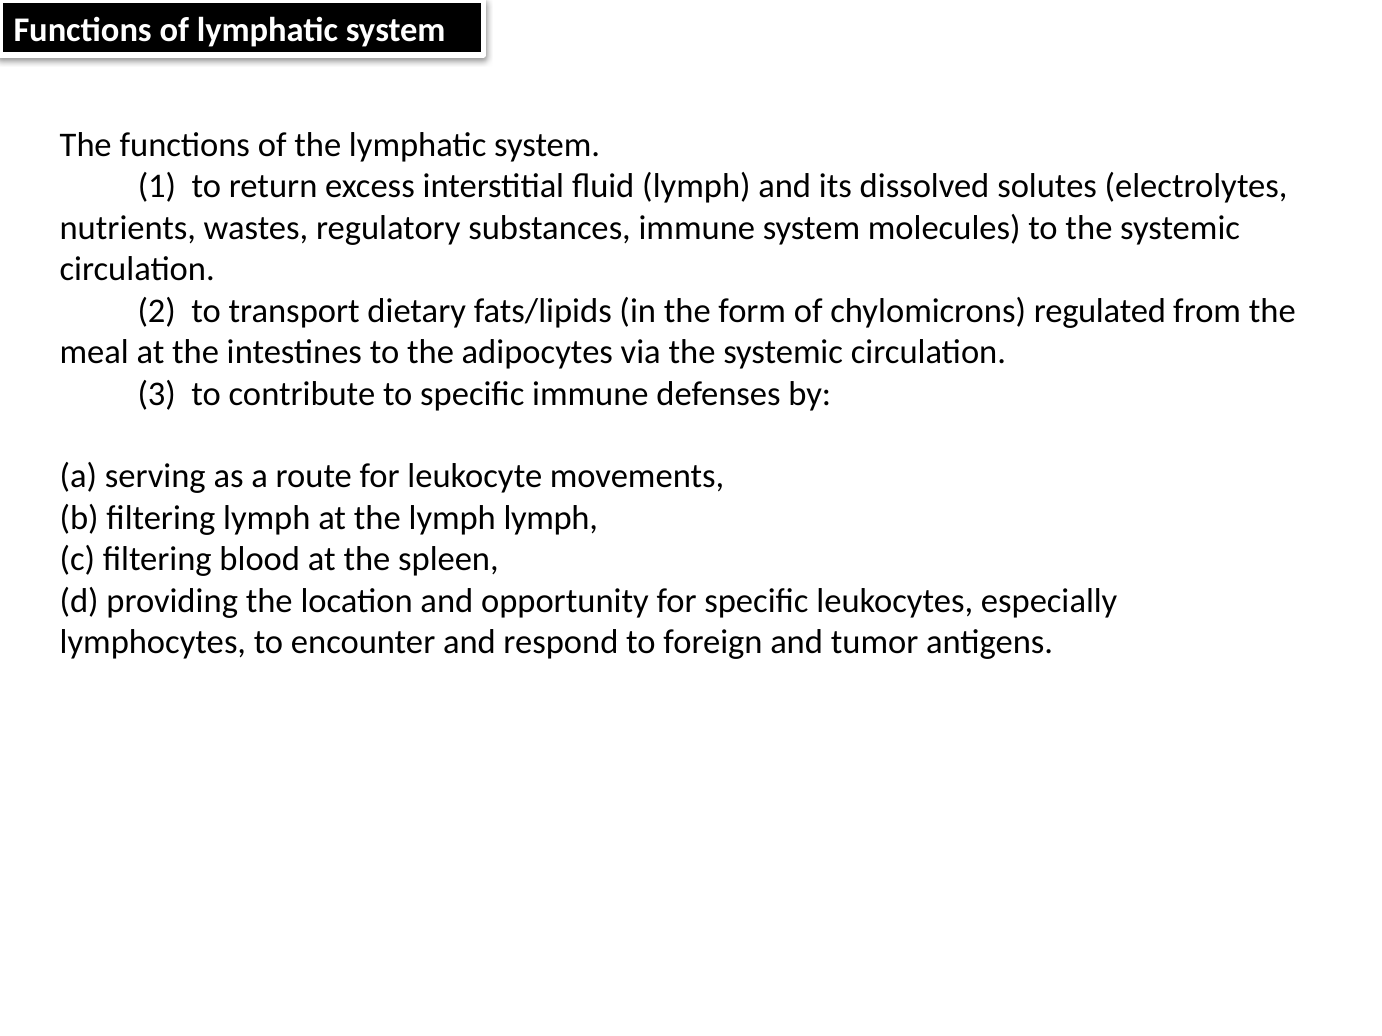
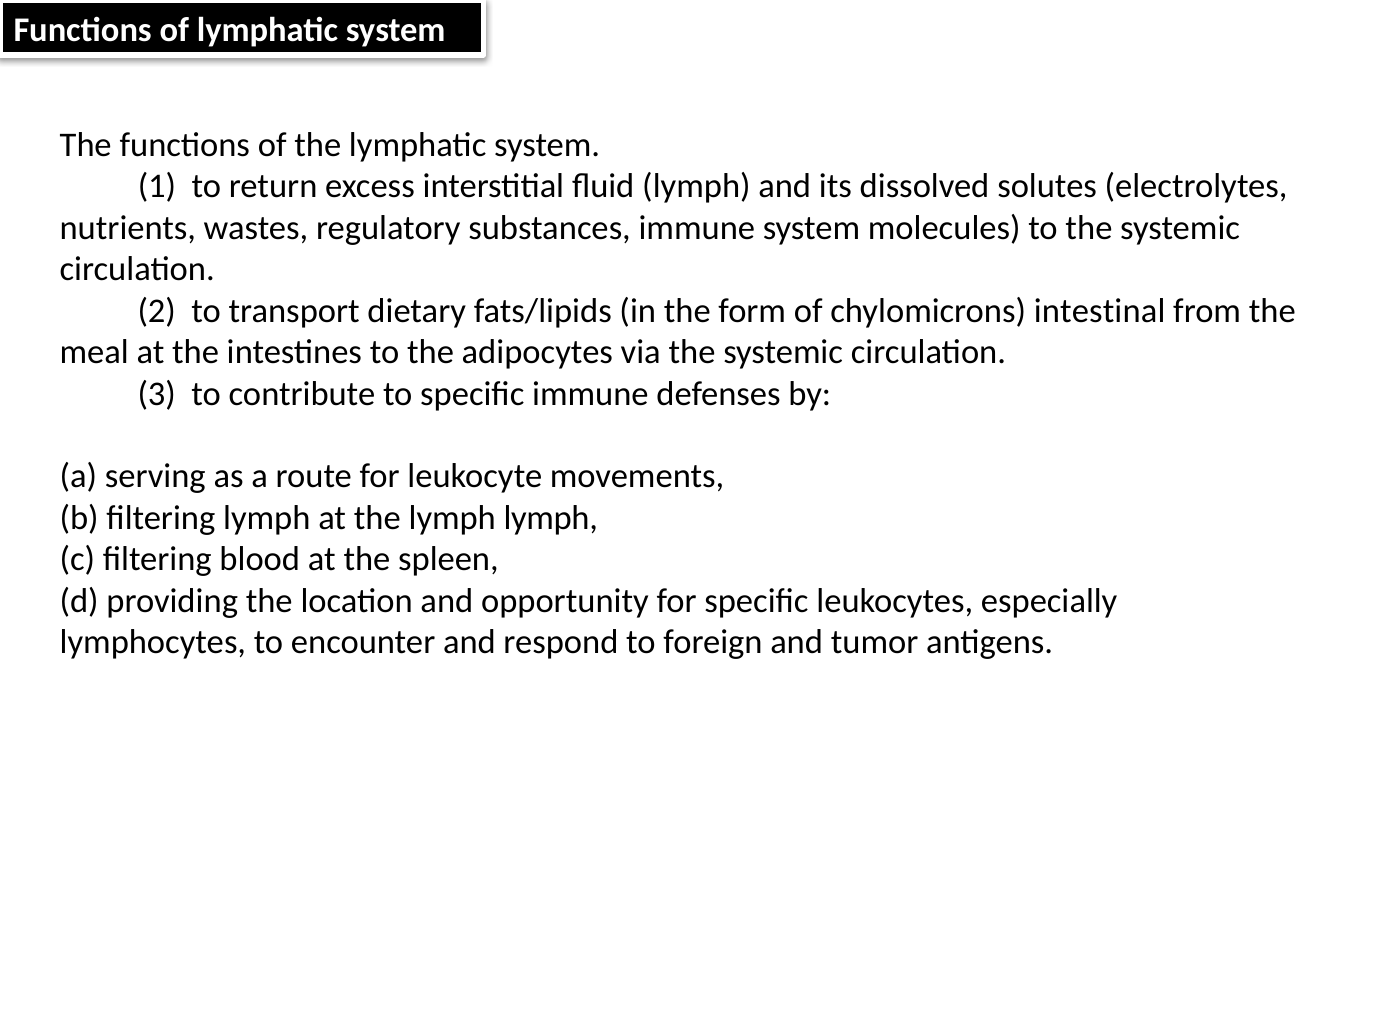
regulated: regulated -> intestinal (1100, 311)
